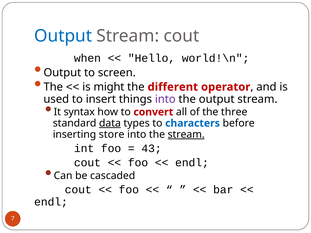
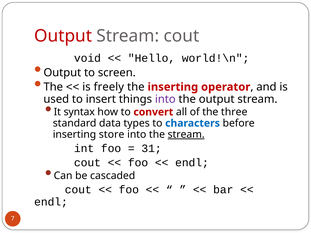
Output colour: blue -> red (63, 36)
when: when -> void (87, 58)
might: might -> freely (109, 87)
the different: different -> inserting (173, 87)
data underline: present -> none (110, 123)
43: 43 -> 31 (152, 149)
